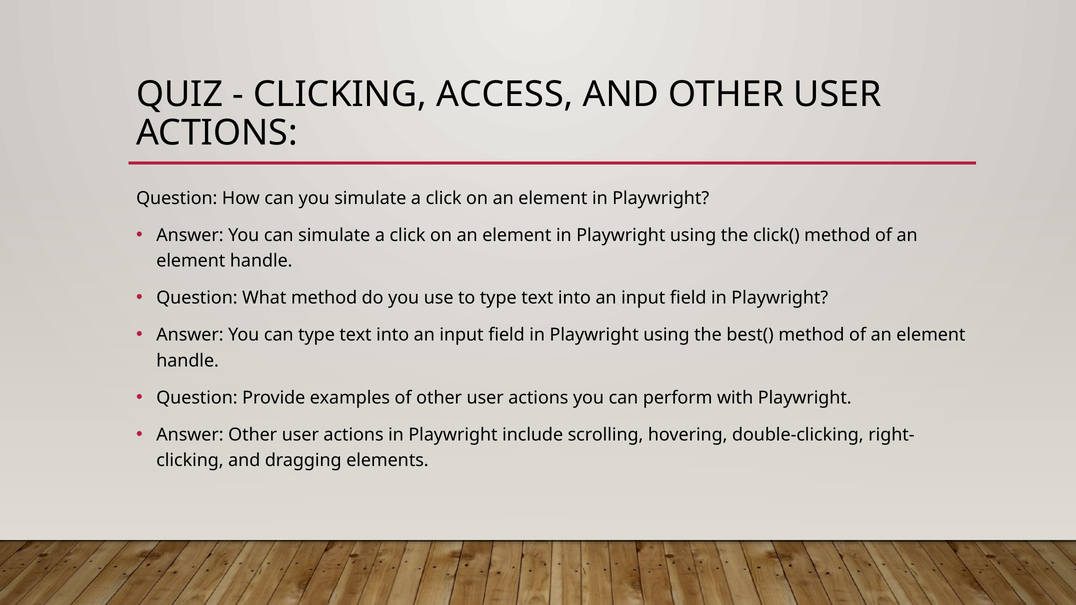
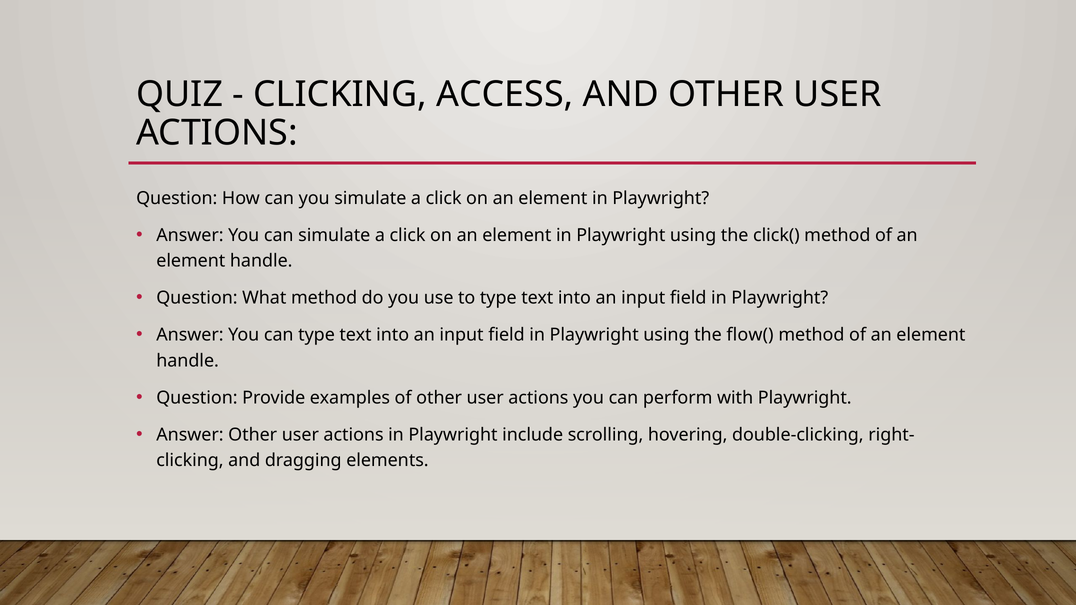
best(: best( -> flow( (750, 335)
